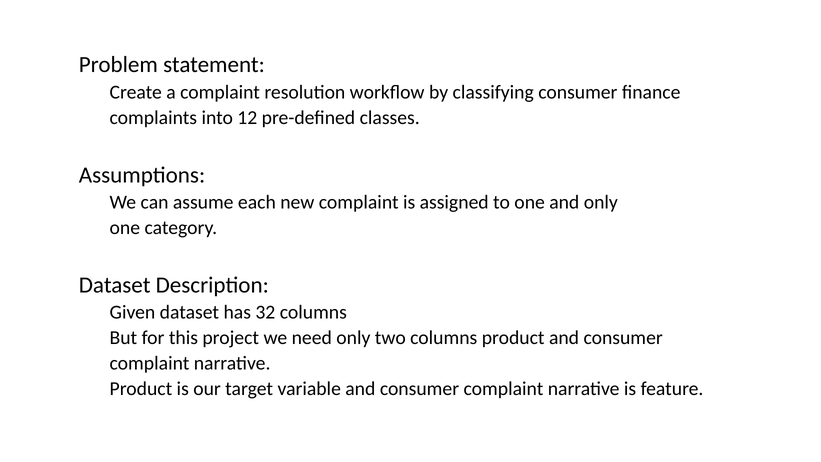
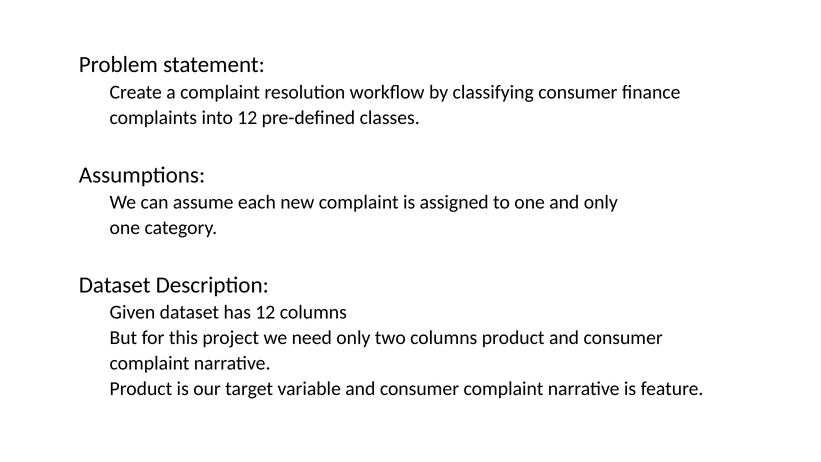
has 32: 32 -> 12 (265, 312)
